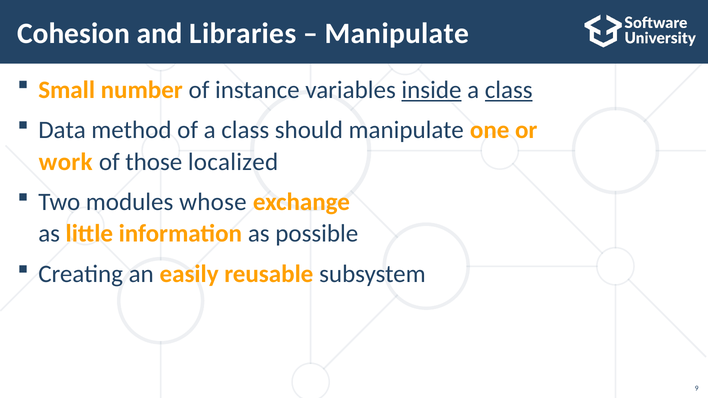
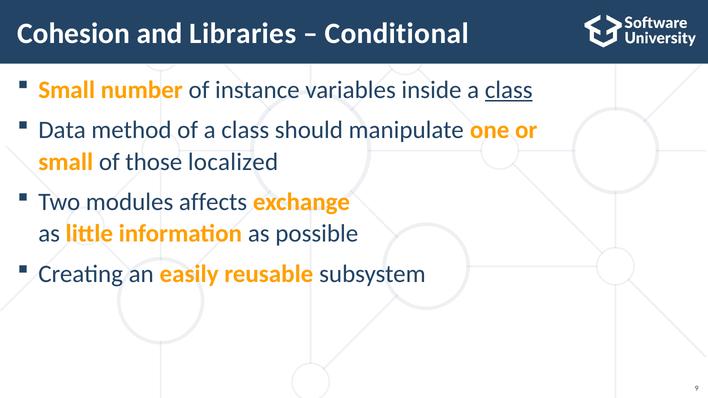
Manipulate: Manipulate -> Conditional (397, 34)
inside underline: present -> none (431, 90)
work: work -> small (66, 162)
whose: whose -> affects (213, 202)
